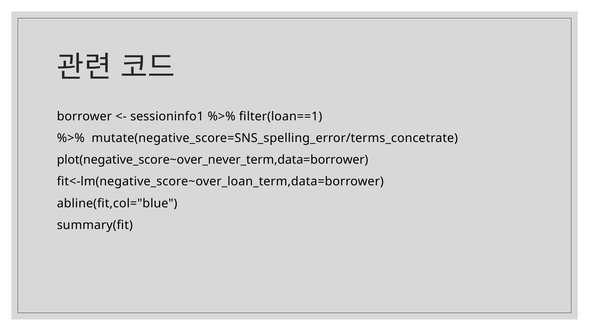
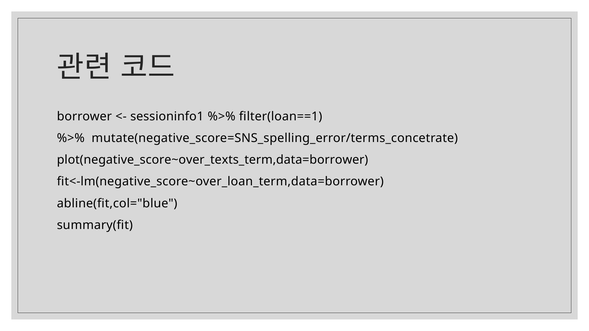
plot(negative_score~over_never_term,data=borrower: plot(negative_score~over_never_term,data=borrower -> plot(negative_score~over_texts_term,data=borrower (213, 160)
